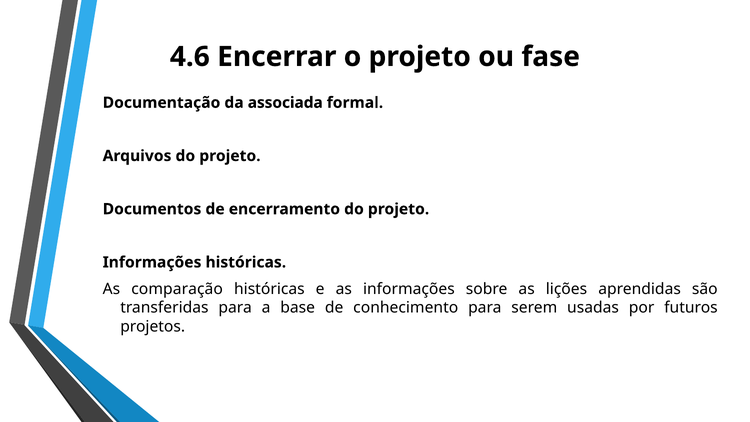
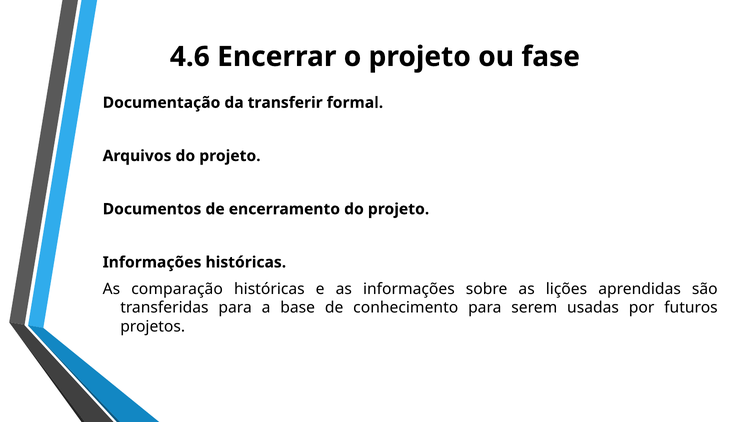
associada: associada -> transferir (285, 103)
